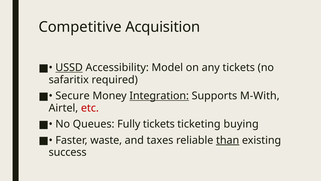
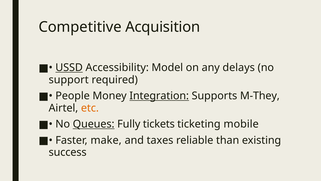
any tickets: tickets -> delays (239, 68)
safaritix: safaritix -> support (69, 80)
Secure: Secure -> People (73, 96)
M-With: M-With -> M-They (260, 96)
etc colour: red -> orange (90, 108)
Queues underline: none -> present (94, 124)
buying: buying -> mobile (241, 124)
waste: waste -> make (106, 140)
than underline: present -> none (228, 140)
